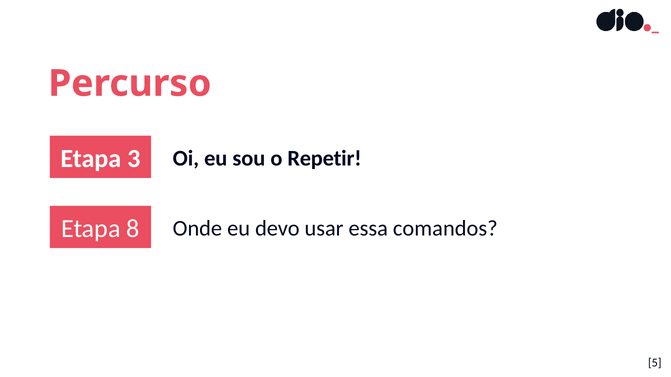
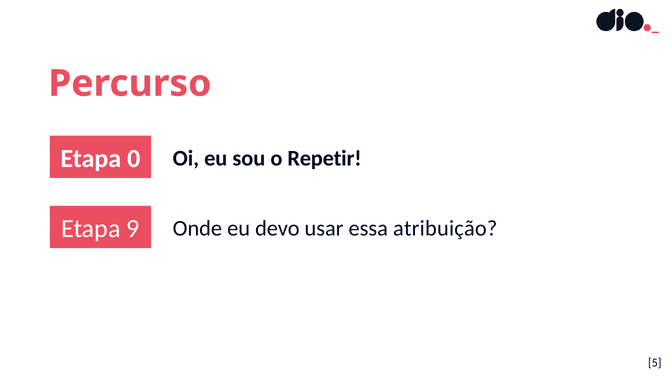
3: 3 -> 0 (134, 159)
8: 8 -> 9 (133, 229)
comandos: comandos -> atribuição (445, 229)
